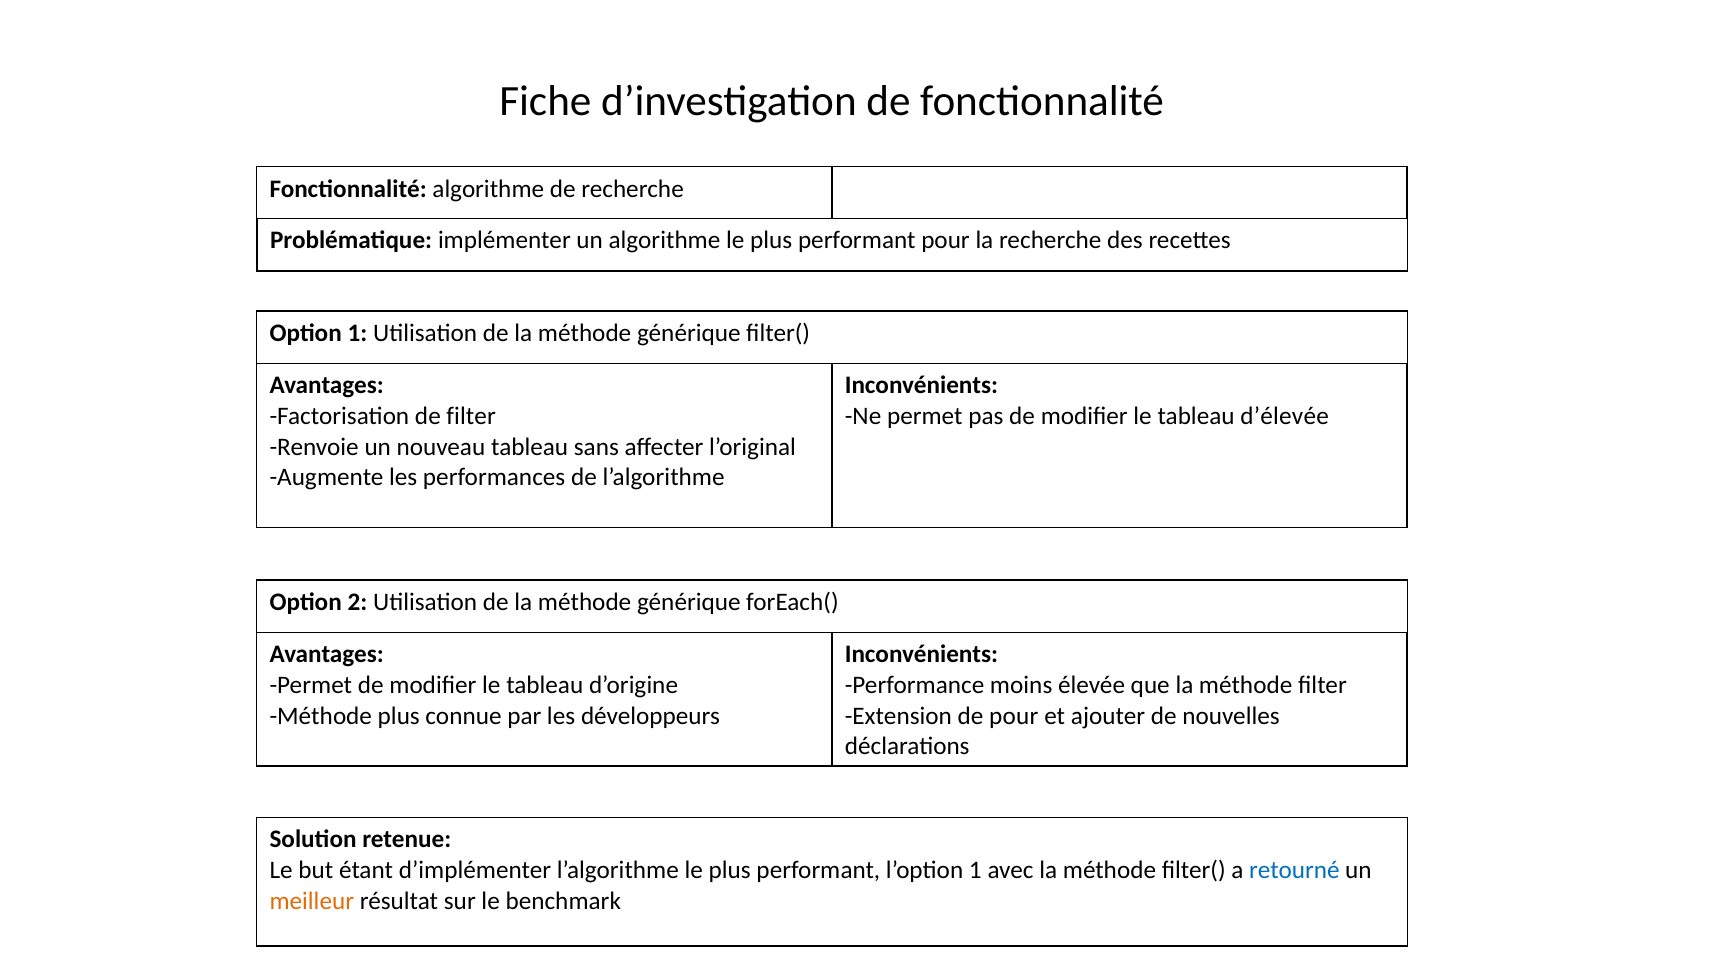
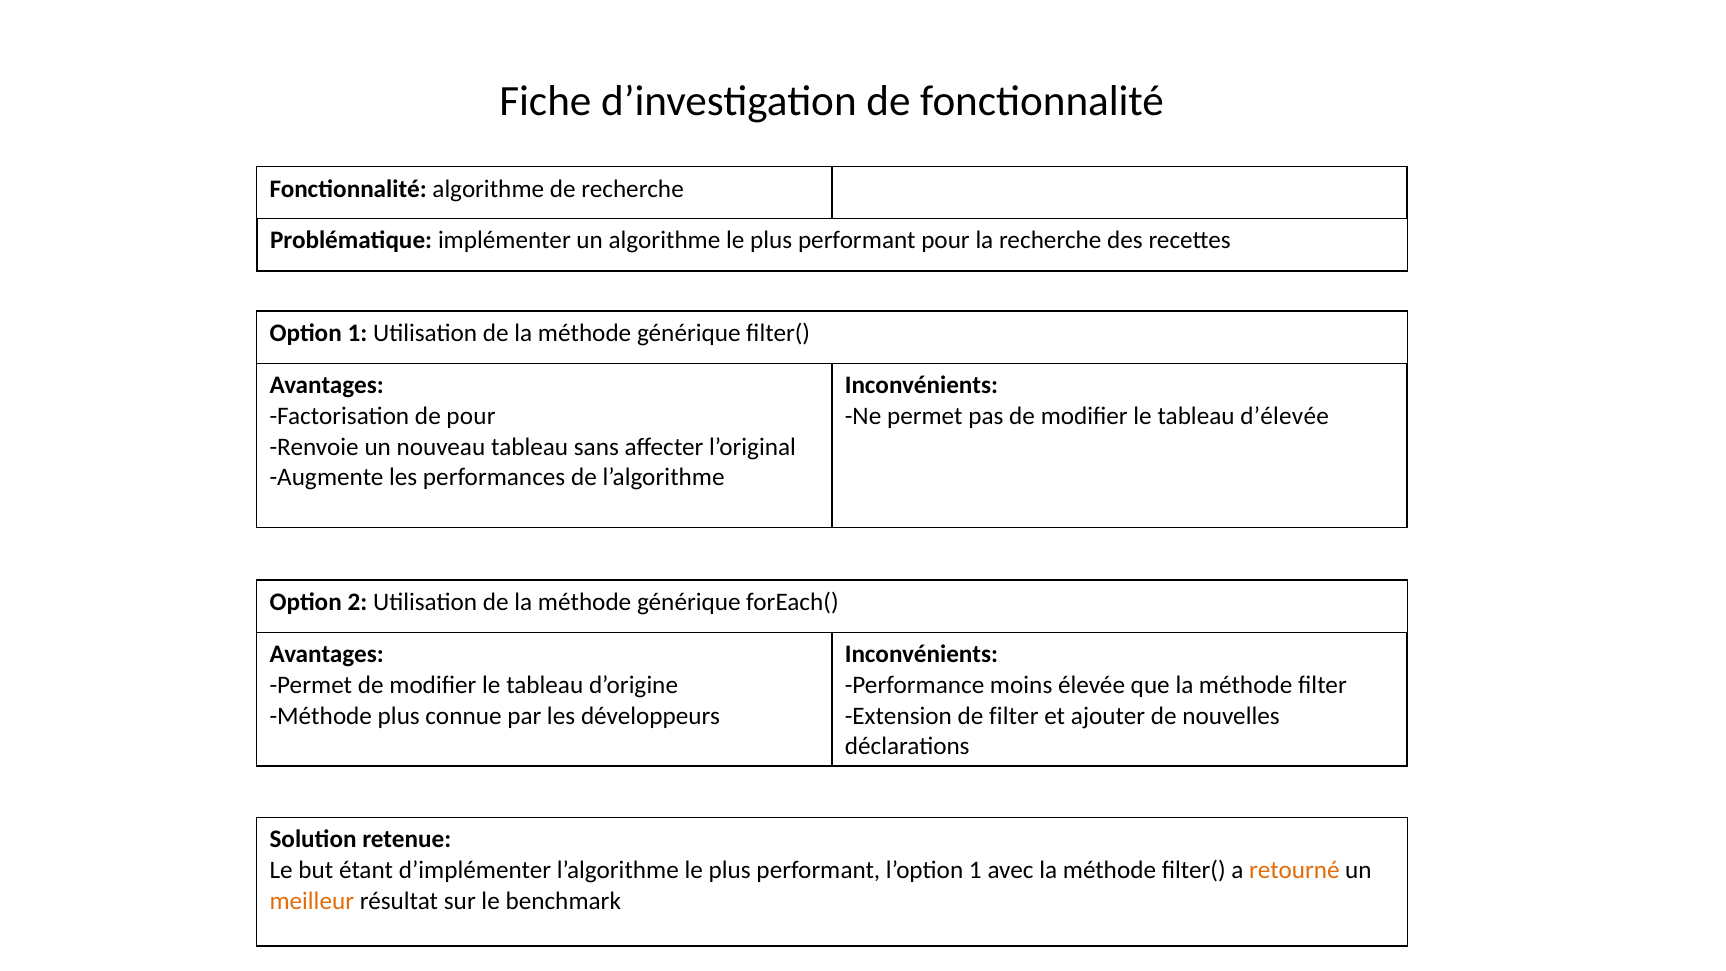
de filter: filter -> pour (471, 416)
de pour: pour -> filter (1014, 716)
retourné colour: blue -> orange (1294, 870)
